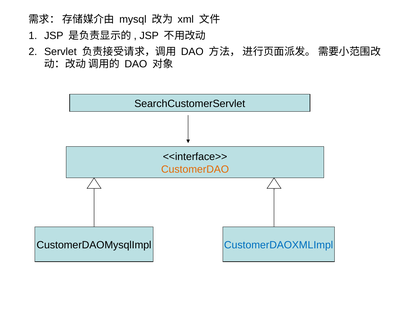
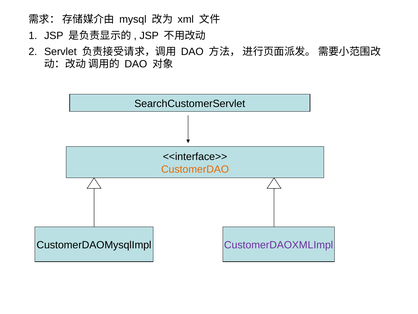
CustomerDAOXMLImpl colour: blue -> purple (279, 245)
